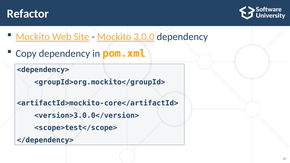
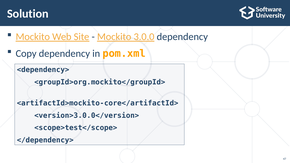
Refactor: Refactor -> Solution (28, 14)
